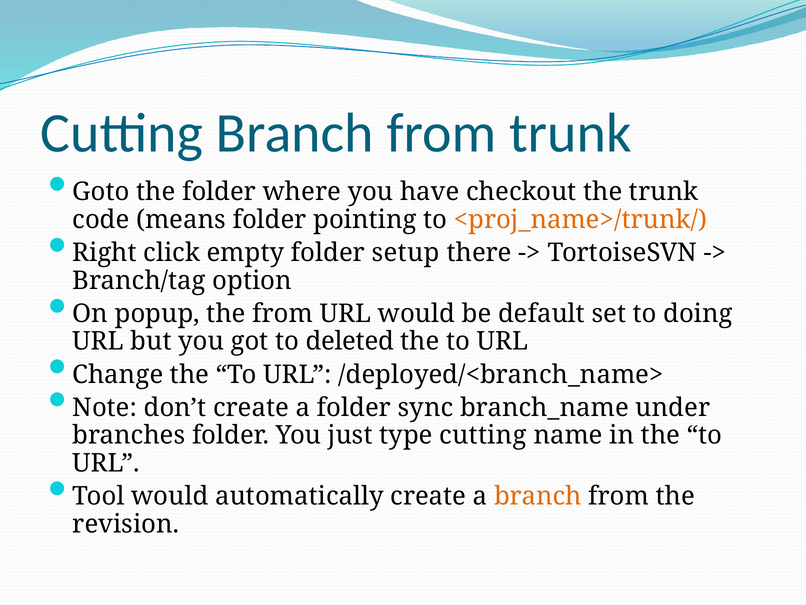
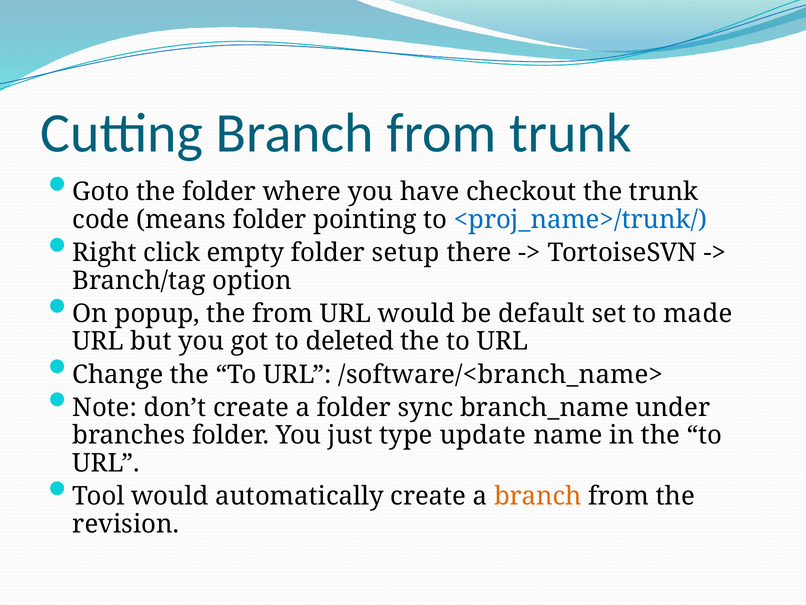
<proj_name>/trunk/ colour: orange -> blue (580, 220)
doing: doing -> made (698, 313)
/deployed/<branch_name>: /deployed/<branch_name> -> /software/<branch_name> (501, 374)
type cutting: cutting -> update (483, 435)
